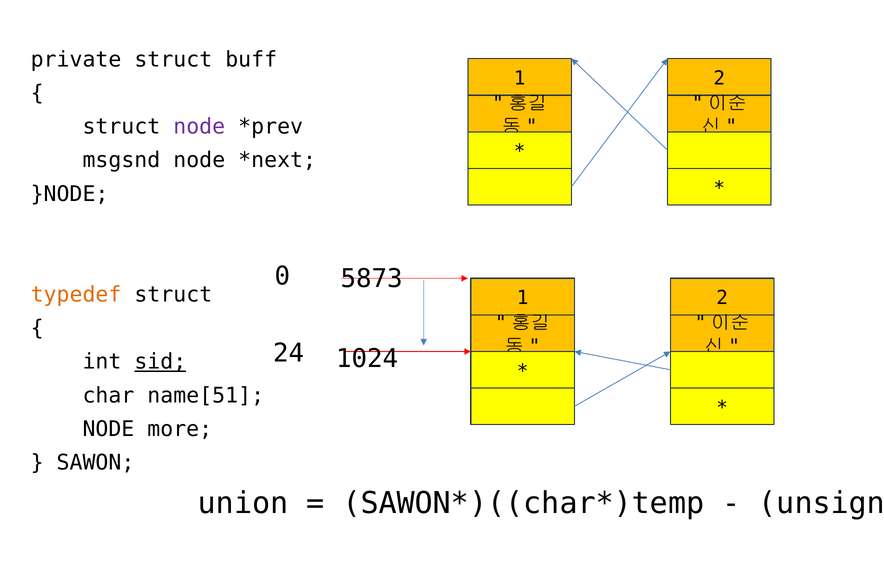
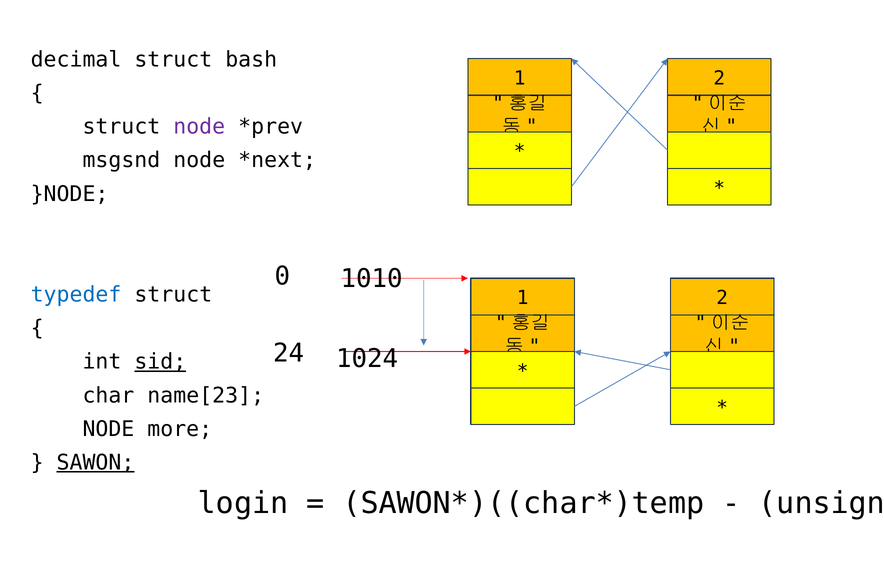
private: private -> decimal (76, 60)
buff: buff -> bash (251, 60)
5873: 5873 -> 1010 (372, 278)
typedef colour: orange -> blue (76, 295)
name[51: name[51 -> name[23 (206, 395)
SAWON underline: none -> present (95, 462)
union: union -> login (243, 503)
